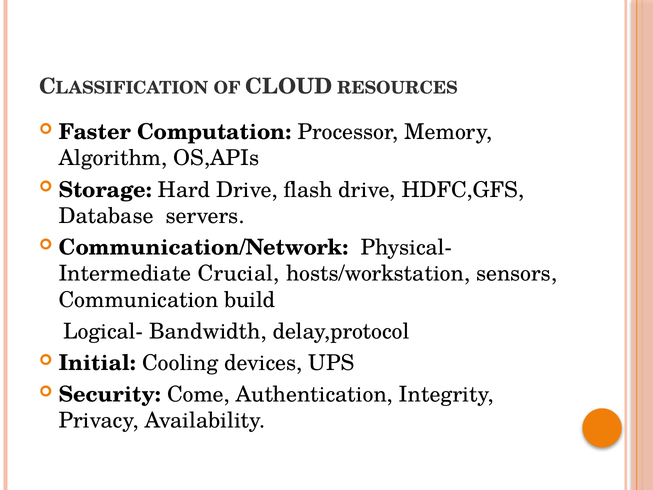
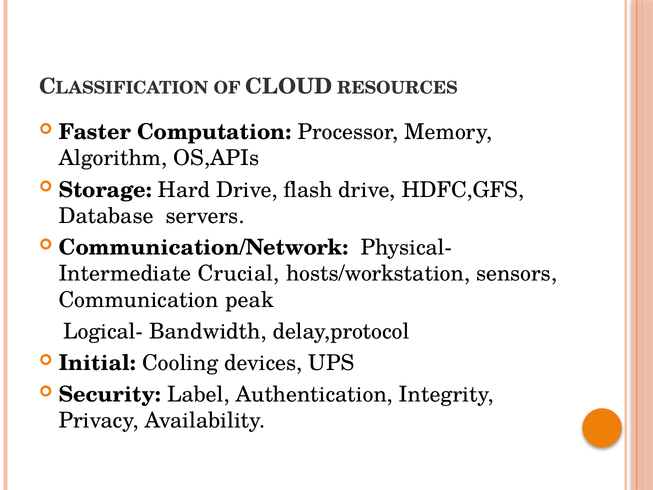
build: build -> peak (250, 300)
Come: Come -> Label (198, 394)
